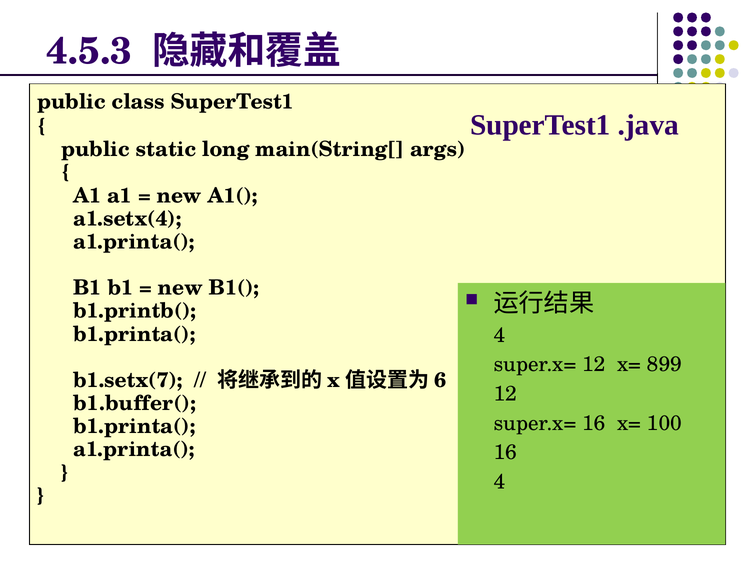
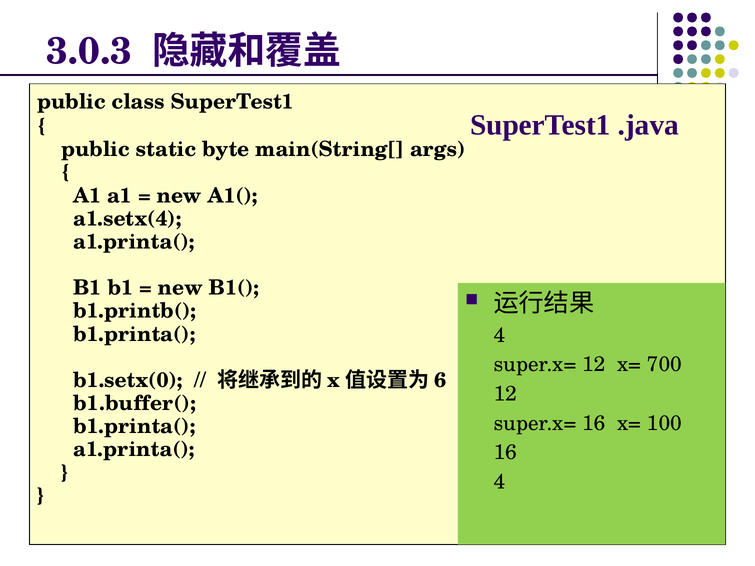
4.5.3: 4.5.3 -> 3.0.3 (89, 51)
long: long -> byte (226, 150)
899: 899 -> 700 (664, 365)
b1.setx(7: b1.setx(7 -> b1.setx(0 (128, 380)
